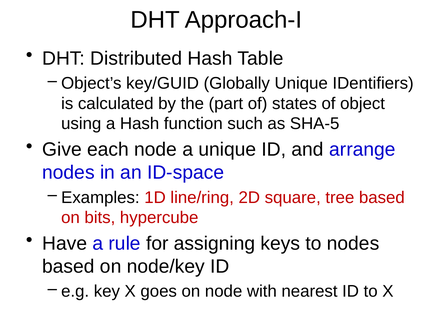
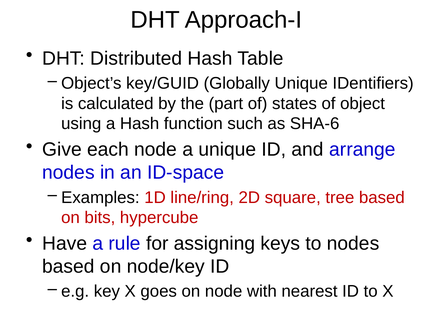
SHA-5: SHA-5 -> SHA-6 (315, 124)
